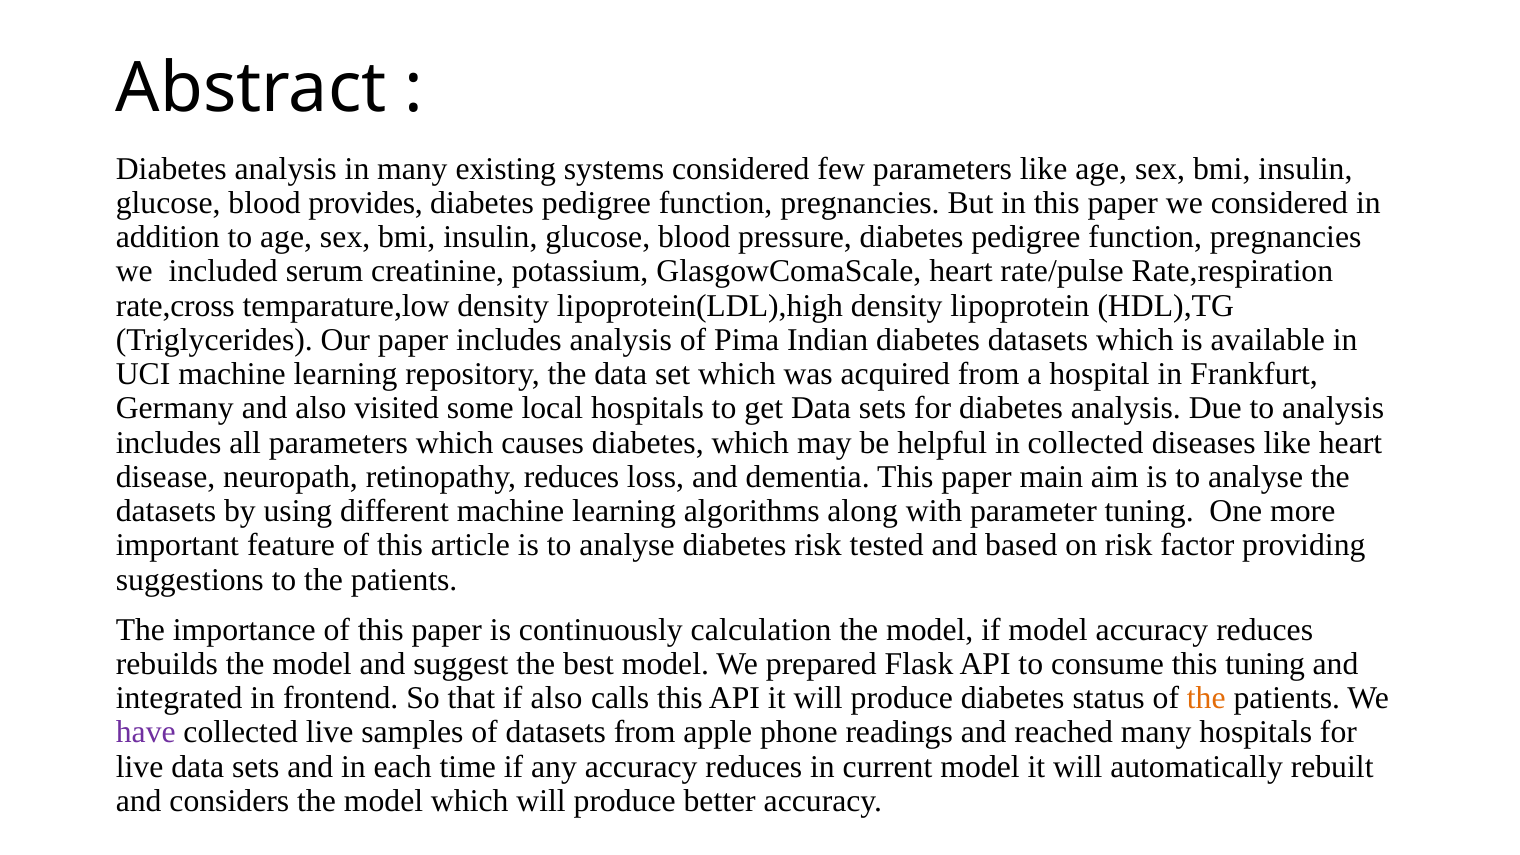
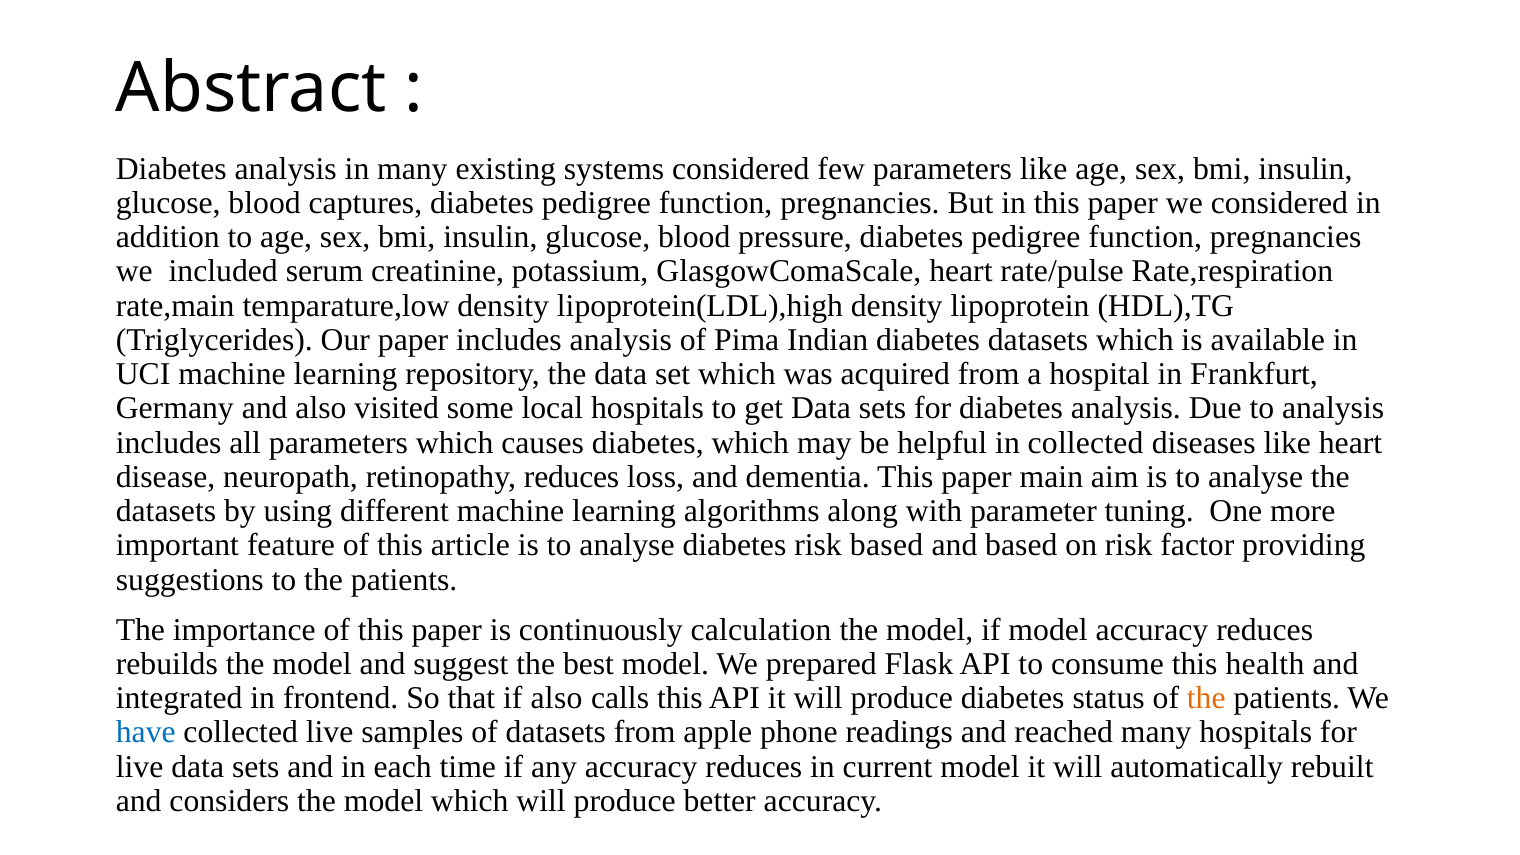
provides: provides -> captures (365, 203)
rate,cross: rate,cross -> rate,main (175, 306)
risk tested: tested -> based (887, 545)
this tuning: tuning -> health (1265, 664)
have colour: purple -> blue (146, 733)
